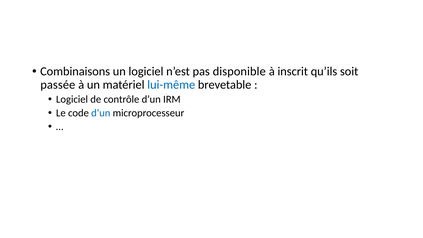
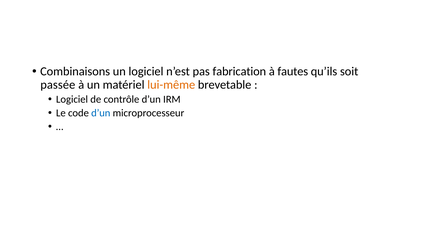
disponible: disponible -> fabrication (239, 72)
inscrit: inscrit -> fautes (293, 72)
lui-même colour: blue -> orange (171, 85)
